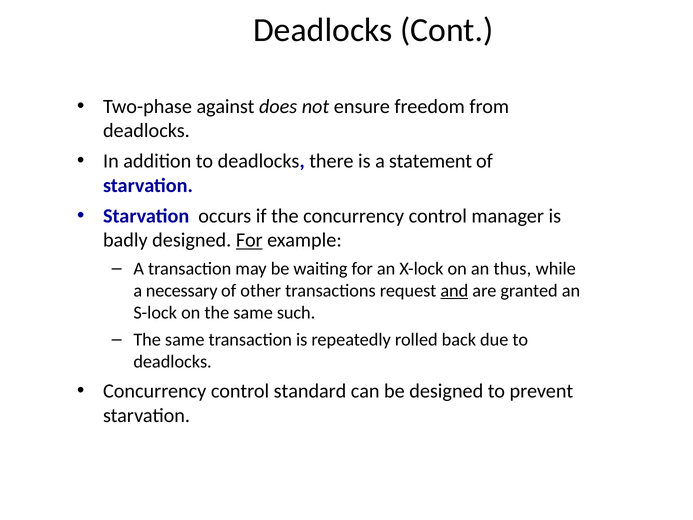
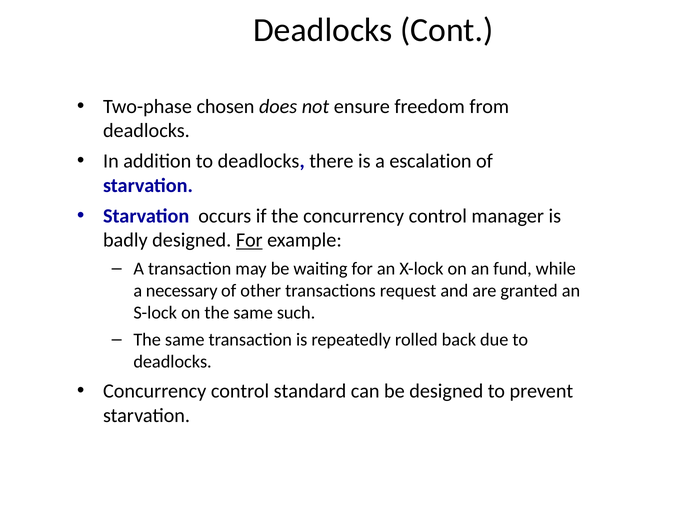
against: against -> chosen (225, 106)
statement: statement -> escalation (430, 161)
thus: thus -> fund (513, 268)
and underline: present -> none (454, 290)
